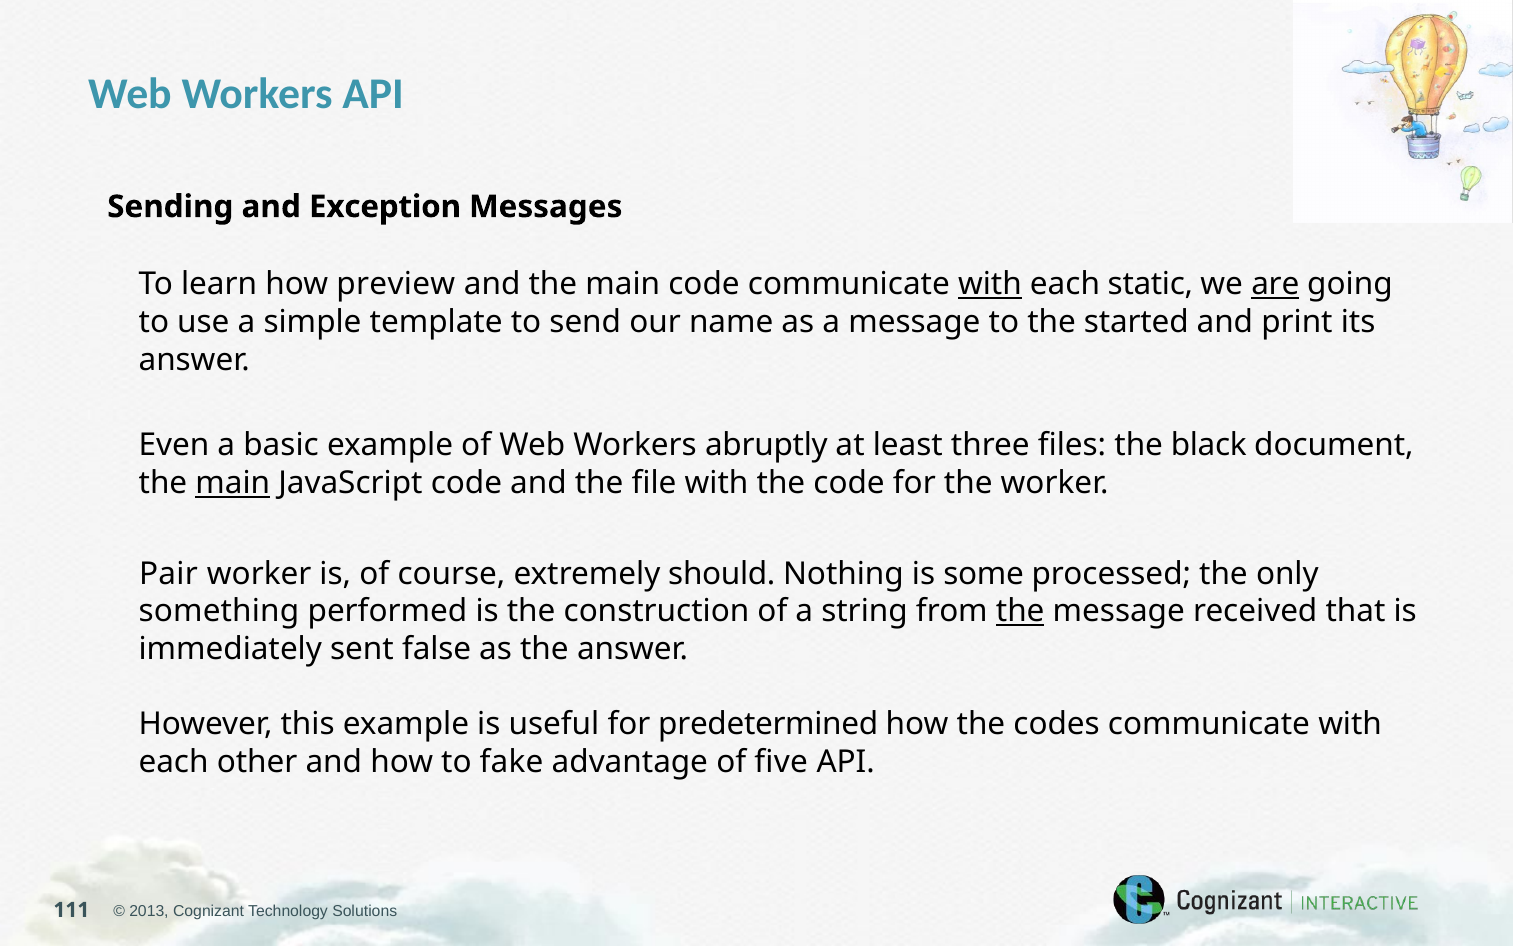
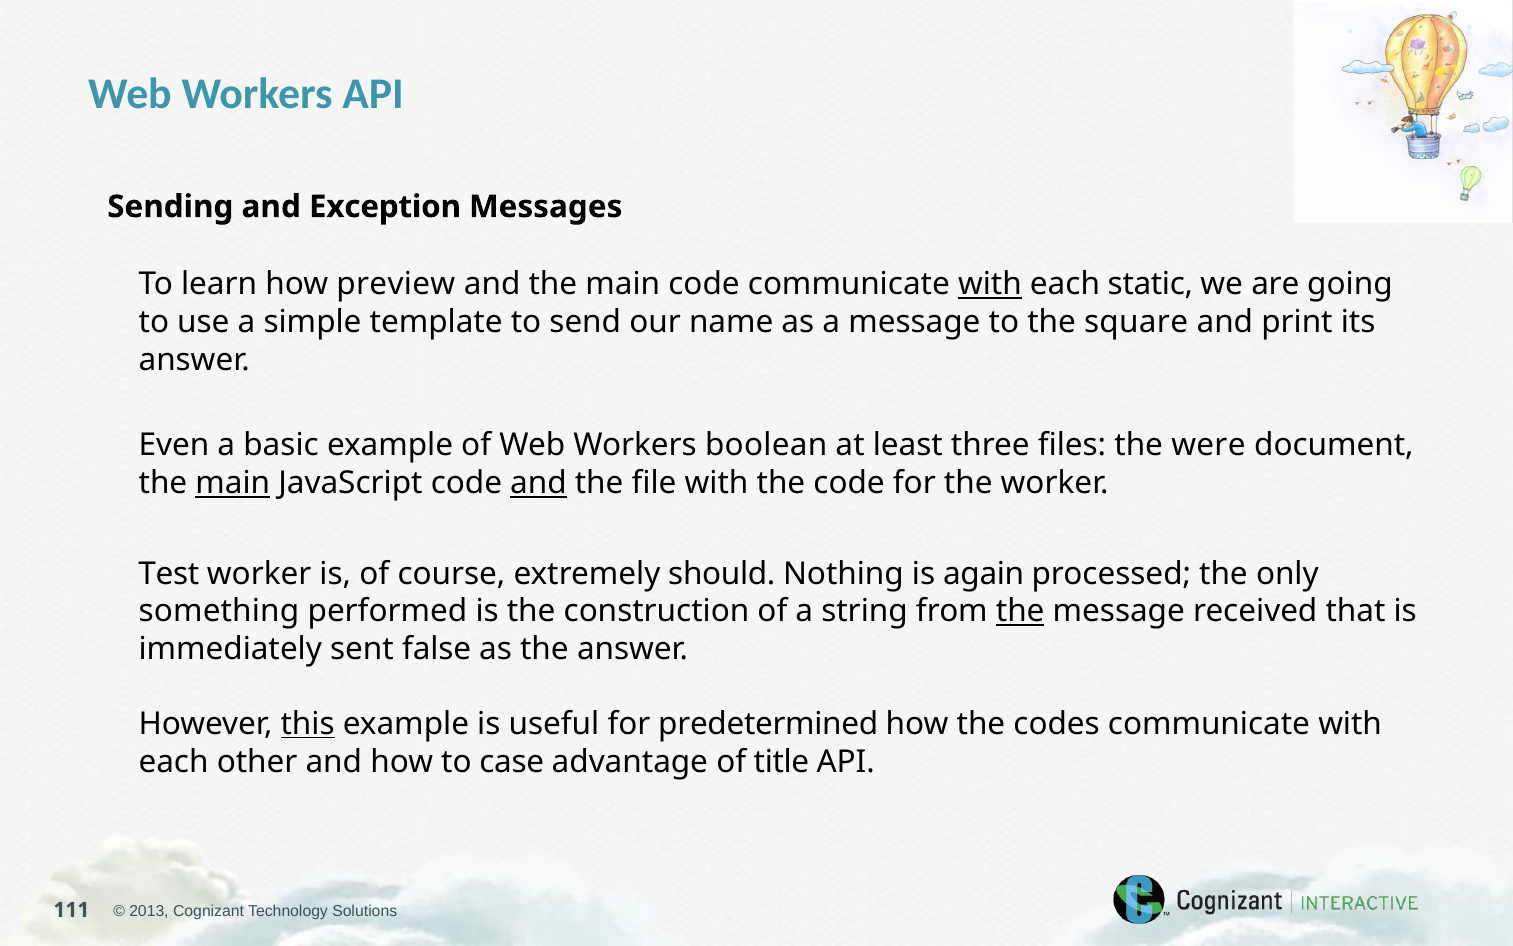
are underline: present -> none (1275, 284)
started: started -> square (1136, 322)
abruptly: abruptly -> boolean (766, 445)
black: black -> were (1208, 445)
and underline: none -> present (538, 483)
Pair: Pair -> Test (169, 573)
some: some -> again (984, 573)
this underline: none -> present (308, 724)
fake: fake -> case (512, 761)
five: five -> title (781, 761)
